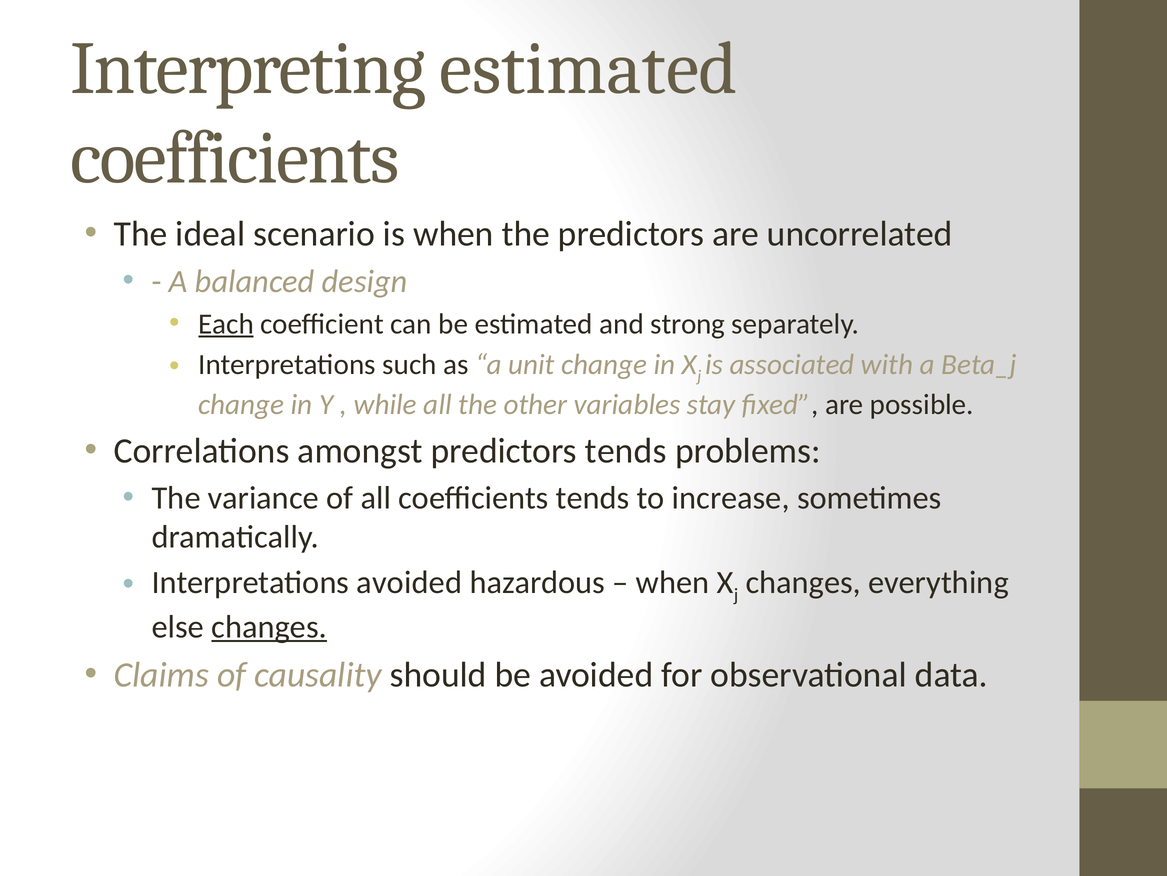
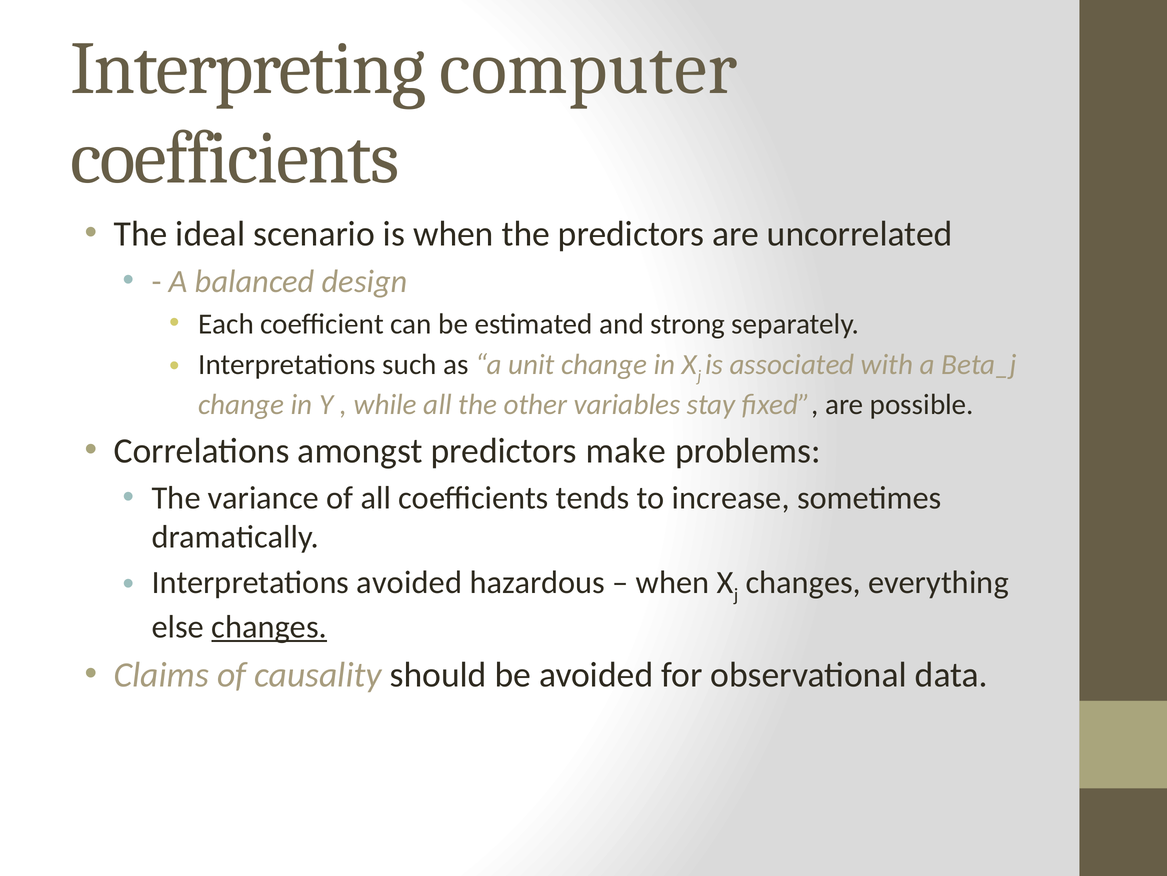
Interpreting estimated: estimated -> computer (588, 68)
Each underline: present -> none (226, 324)
predictors tends: tends -> make (626, 451)
